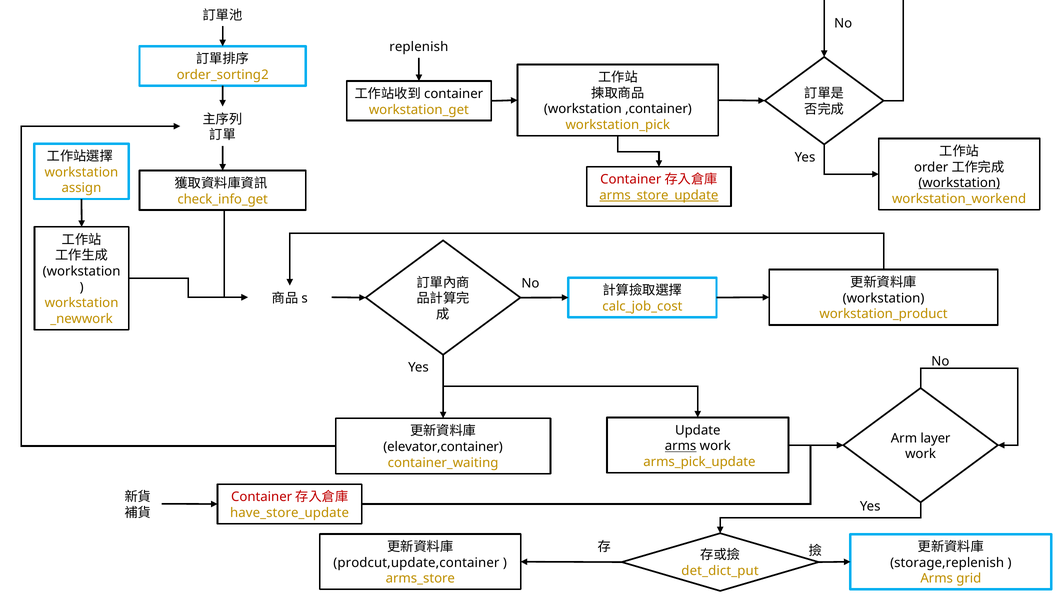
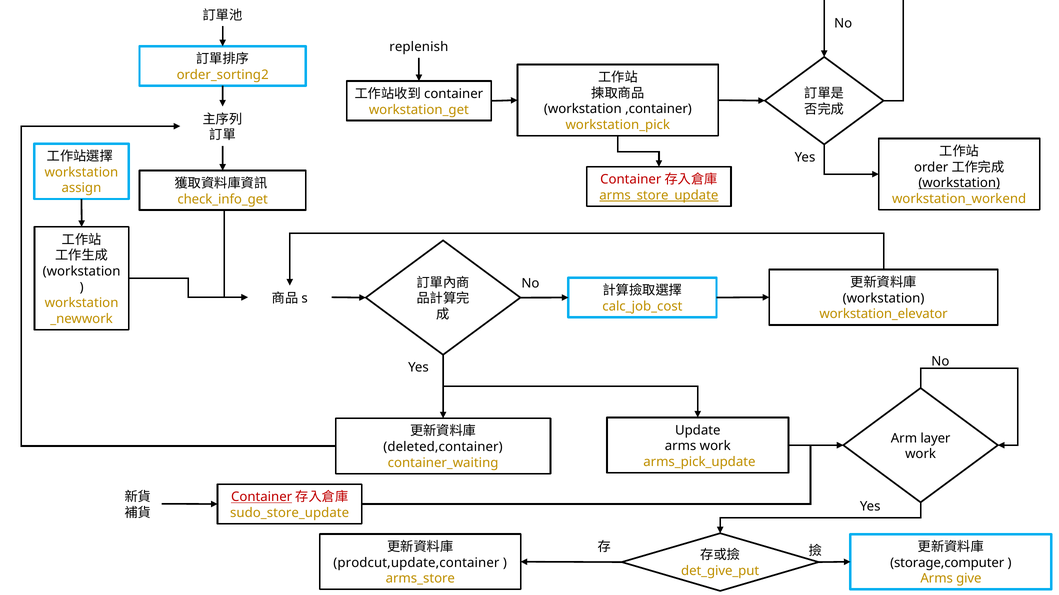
workstation_product: workstation_product -> workstation_elevator (884, 314)
arms underline: present -> none (681, 447)
elevator,container: elevator,container -> deleted,container (443, 447)
Container underline: none -> present (262, 498)
have_store_update: have_store_update -> sudo_store_update (290, 513)
storage,replenish: storage,replenish -> storage,computer (947, 563)
det_dict_put: det_dict_put -> det_give_put (720, 572)
grid: grid -> give (969, 579)
